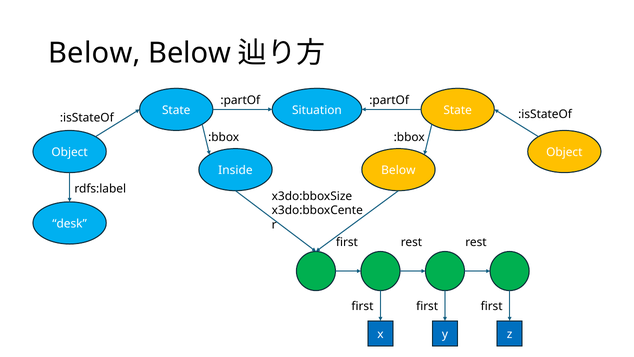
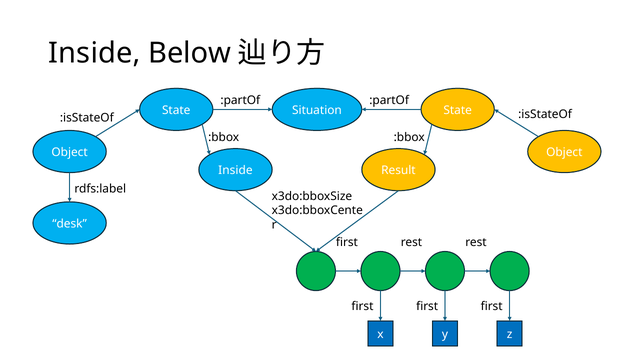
Below: Below -> Inside (94, 53)
Below: Below -> Result (398, 170)
